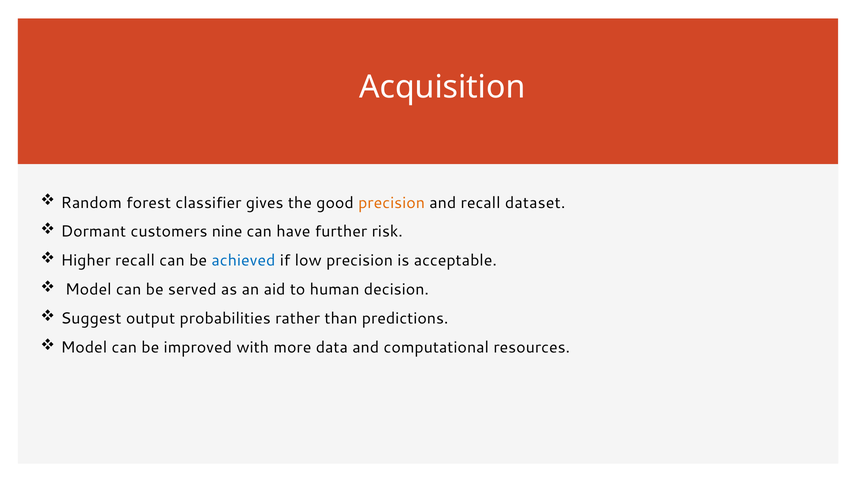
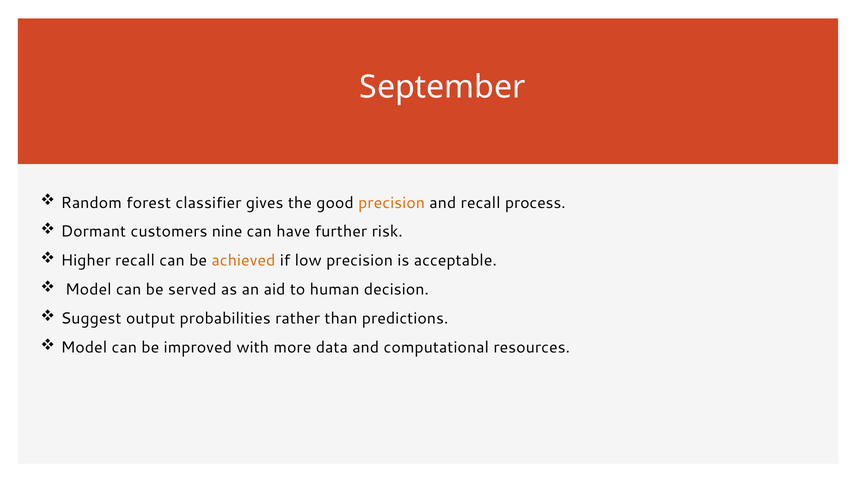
Acquisition: Acquisition -> September (442, 87)
dataset: dataset -> process (535, 203)
achieved colour: blue -> orange (243, 260)
